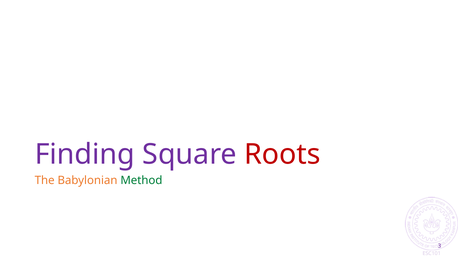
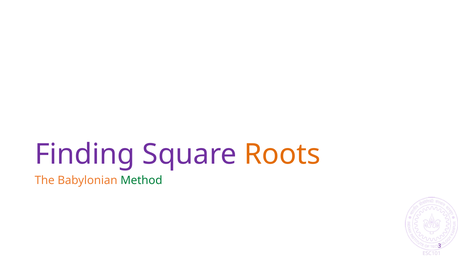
Roots colour: red -> orange (282, 154)
